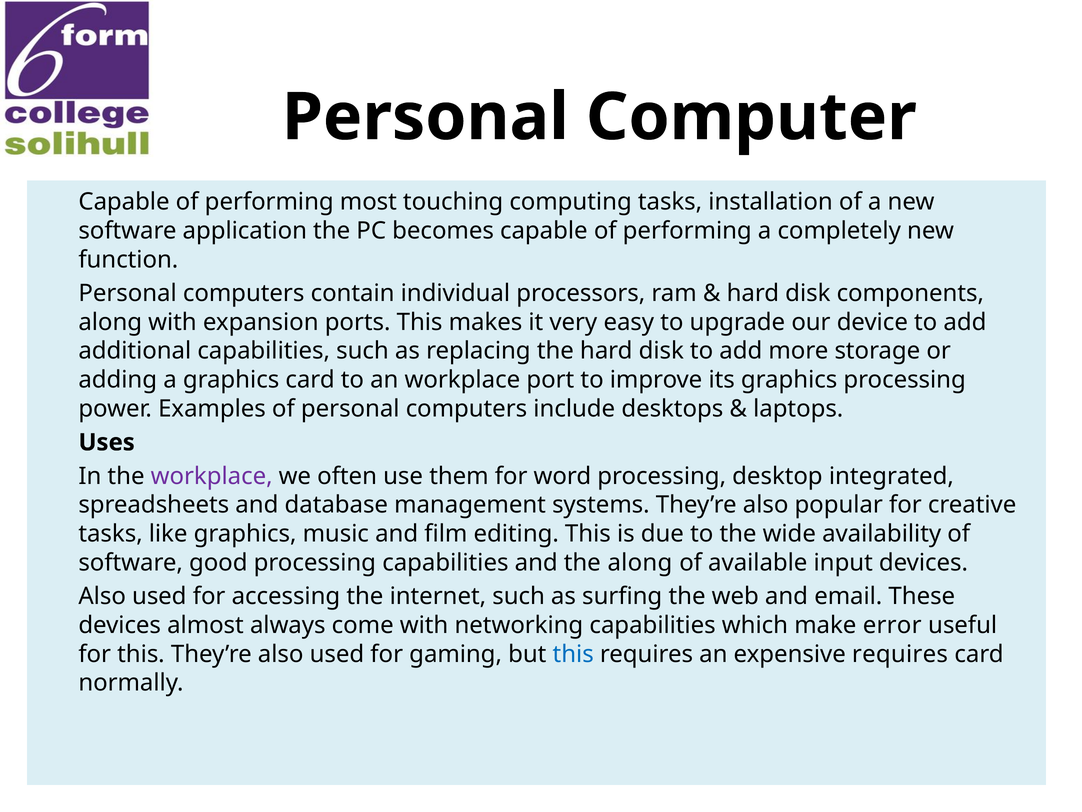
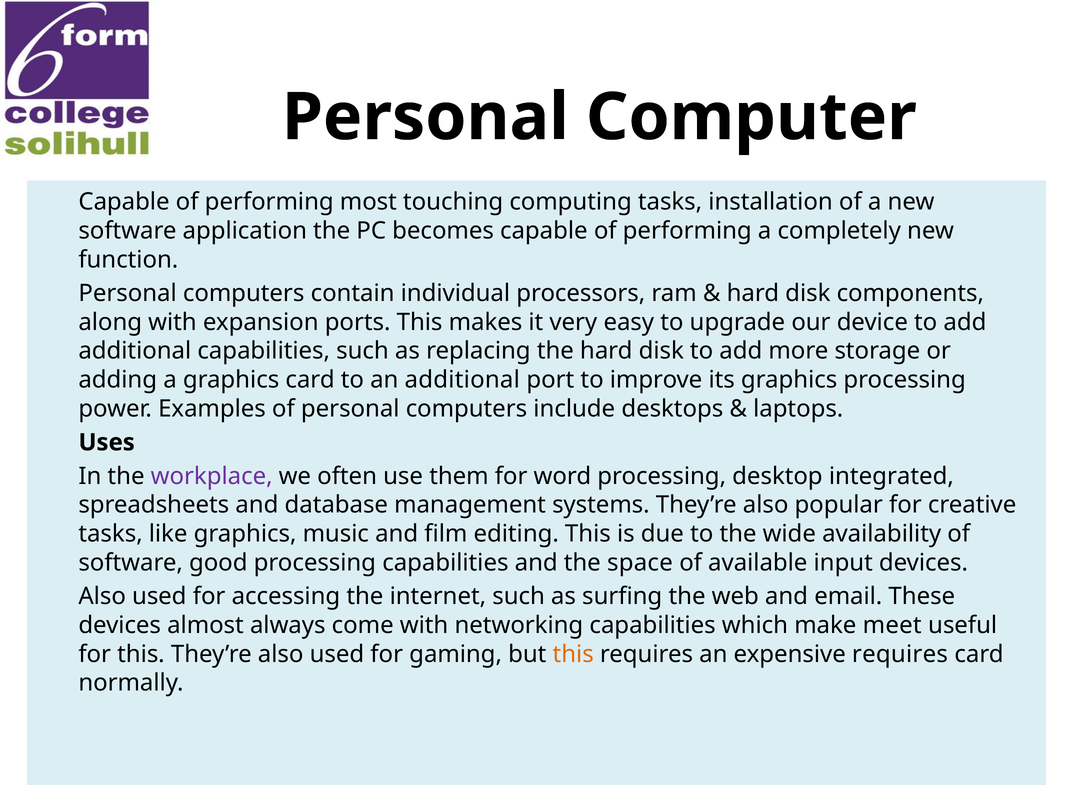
an workplace: workplace -> additional (462, 380)
the along: along -> space (640, 562)
error: error -> meet (892, 625)
this colour: blue -> orange (573, 654)
